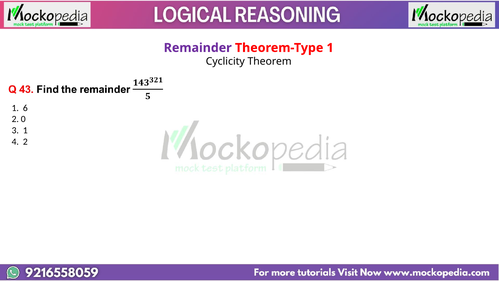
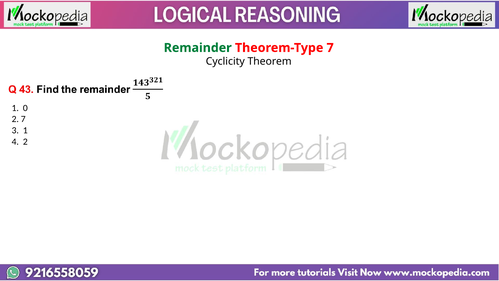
Remainder colour: purple -> green (198, 48)
Theorem-Type 1: 1 -> 7 (330, 48)
6: 6 -> 0 (25, 108)
2 0: 0 -> 7 (23, 119)
